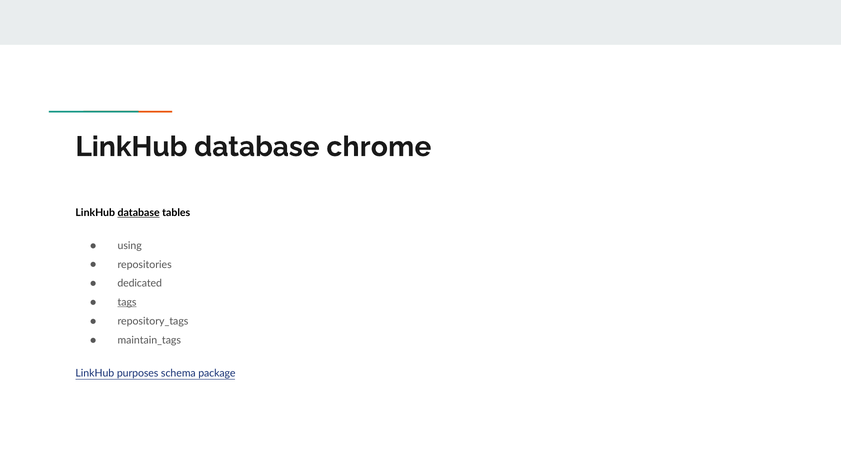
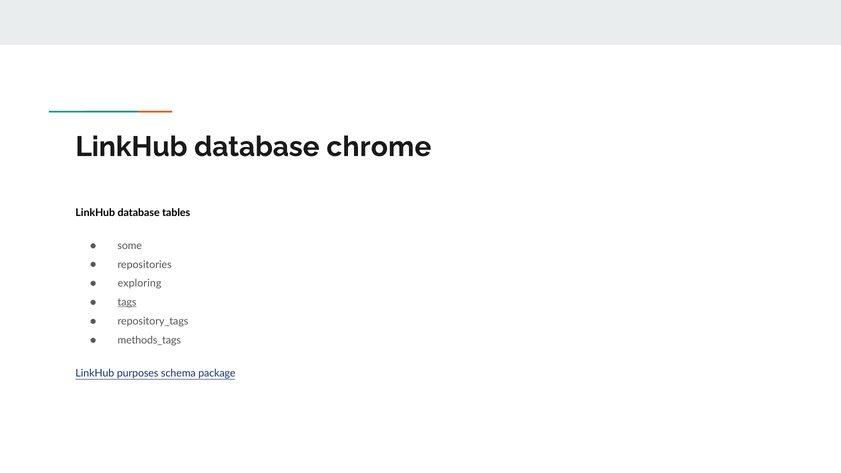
database underline: present -> none (139, 213)
using: using -> some (130, 246)
dedicated: dedicated -> exploring (140, 284)
maintain_tags: maintain_tags -> methods_tags (149, 340)
